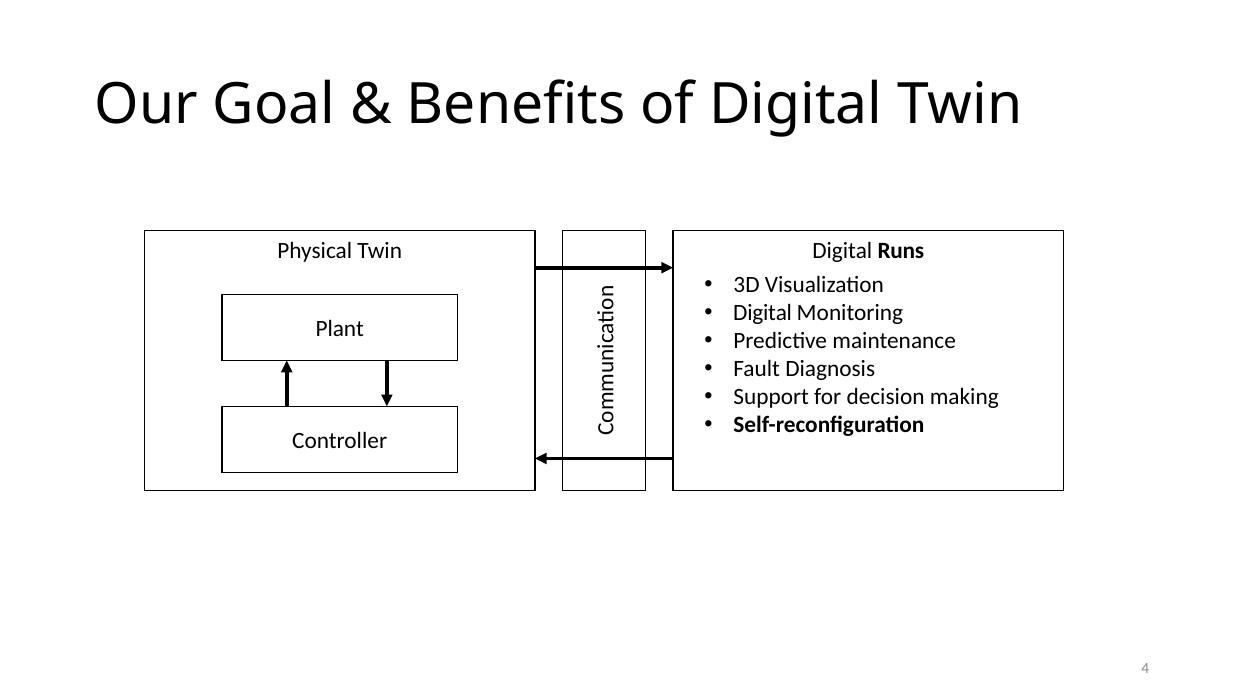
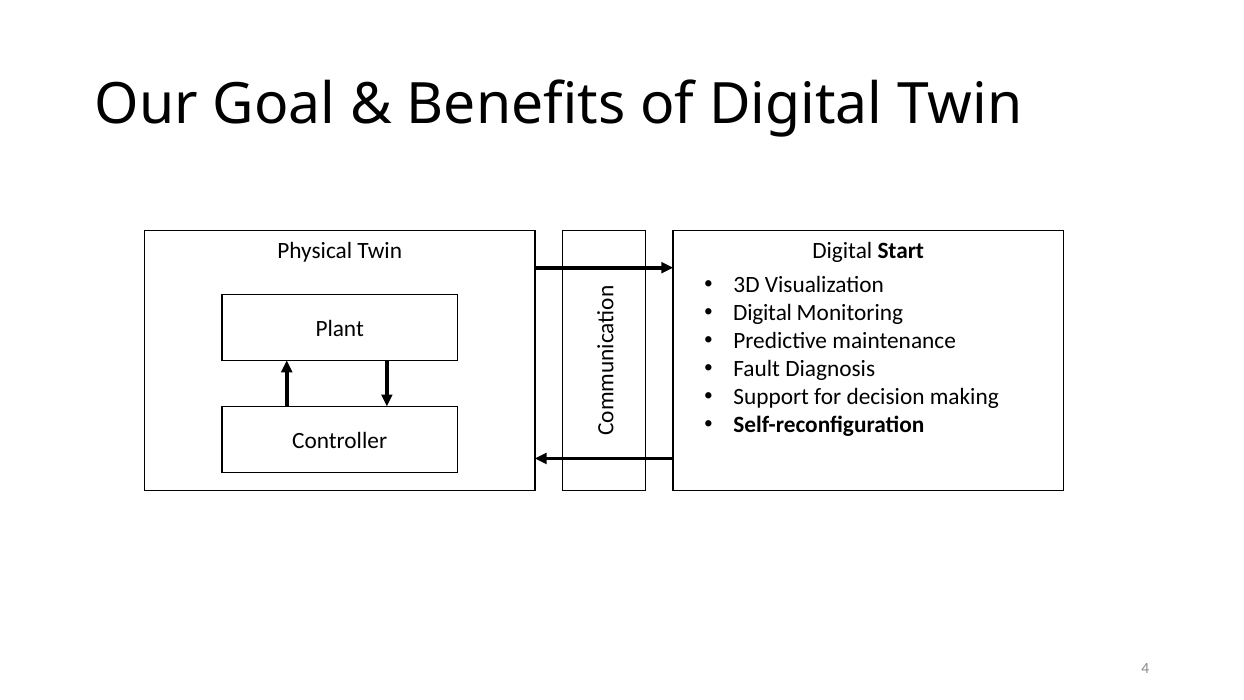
Runs: Runs -> Start (901, 251)
